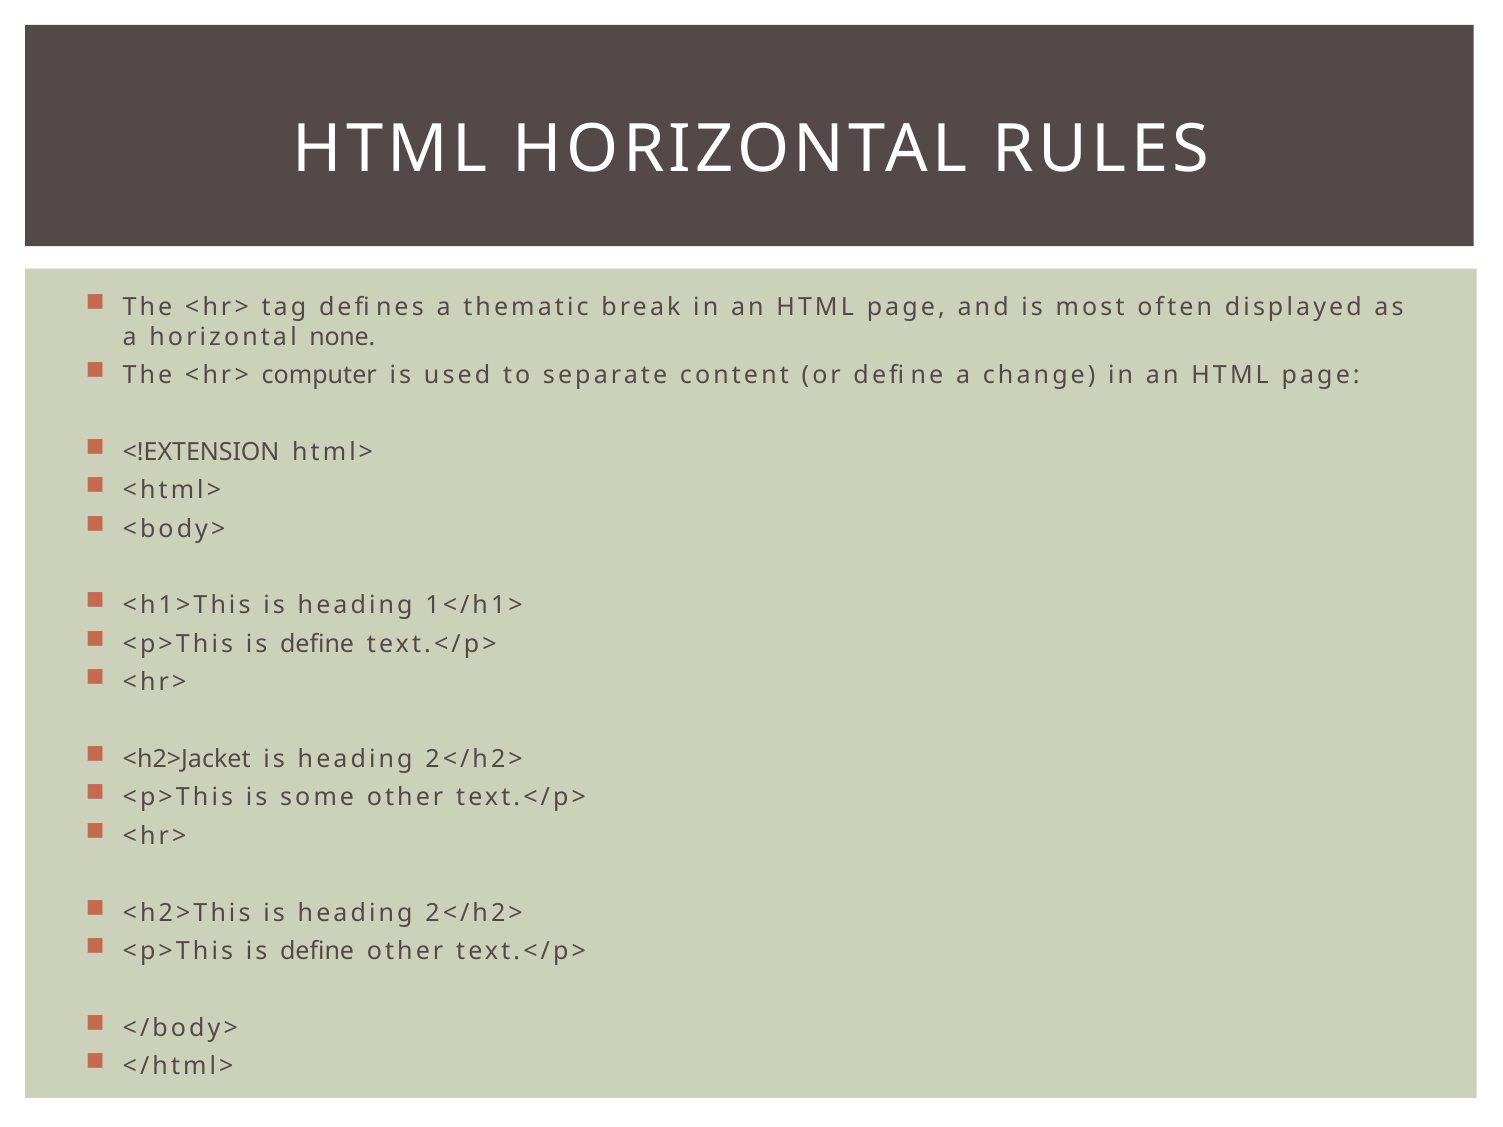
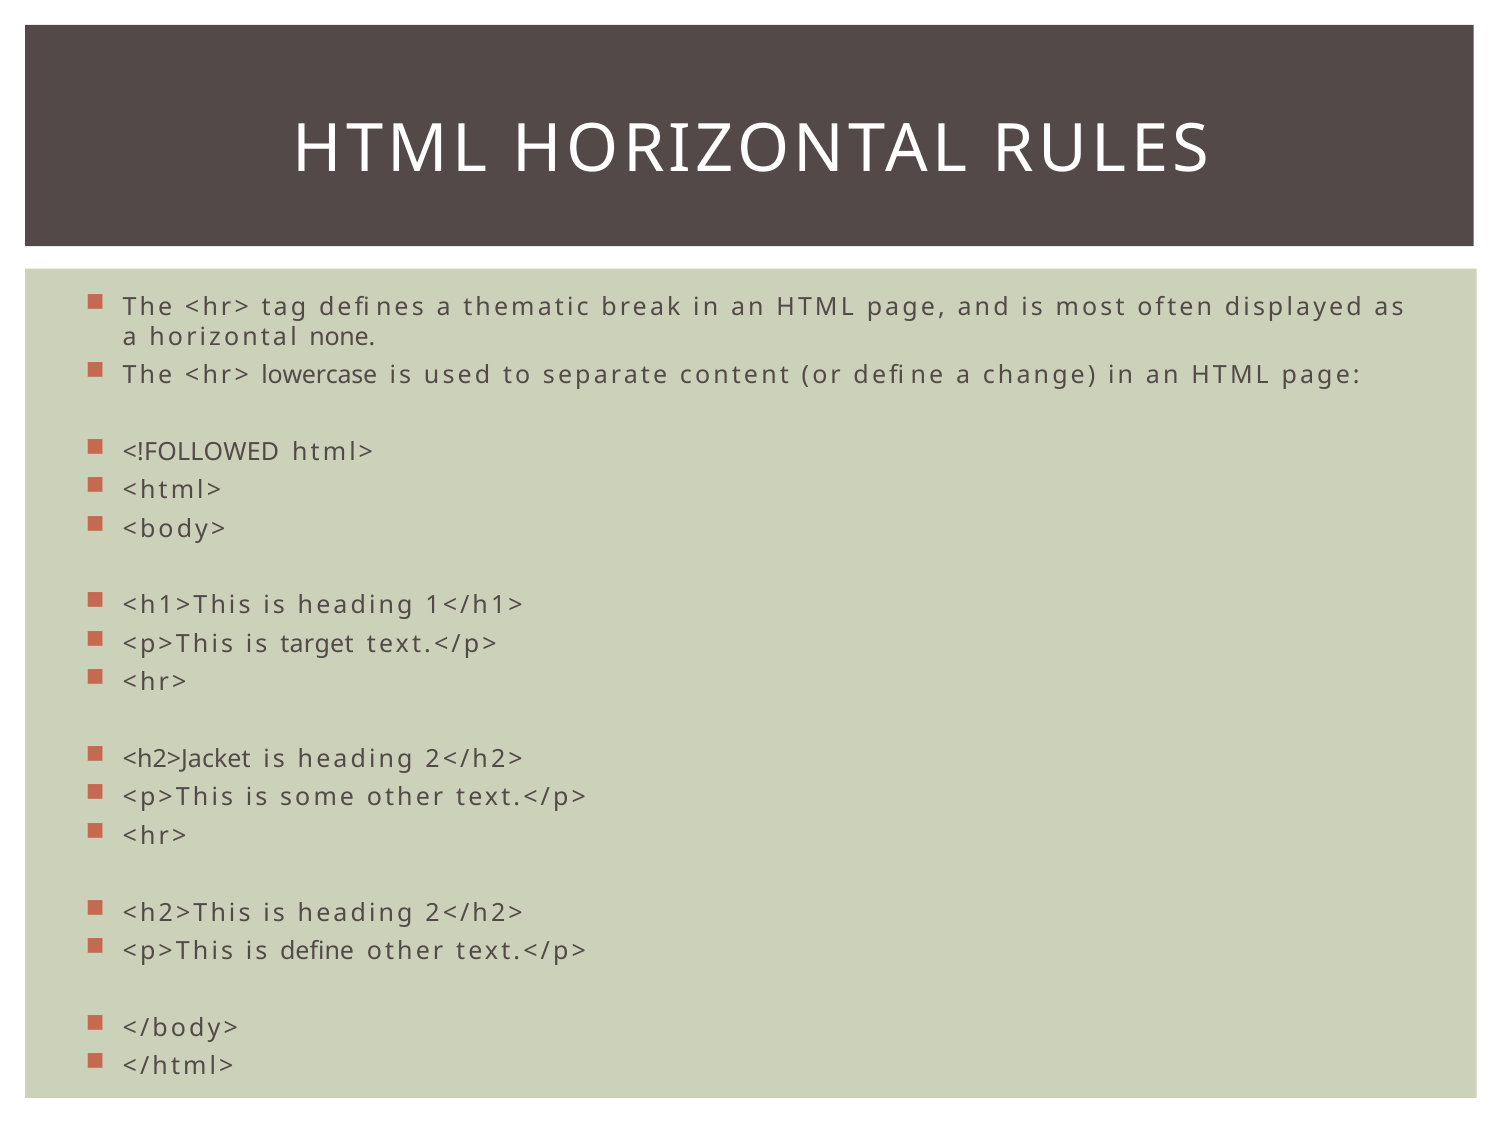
computer: computer -> lowercase (319, 375)
<!EXTENSION: <!EXTENSION -> <!FOLLOWED (201, 452)
define: define -> target (317, 644)
